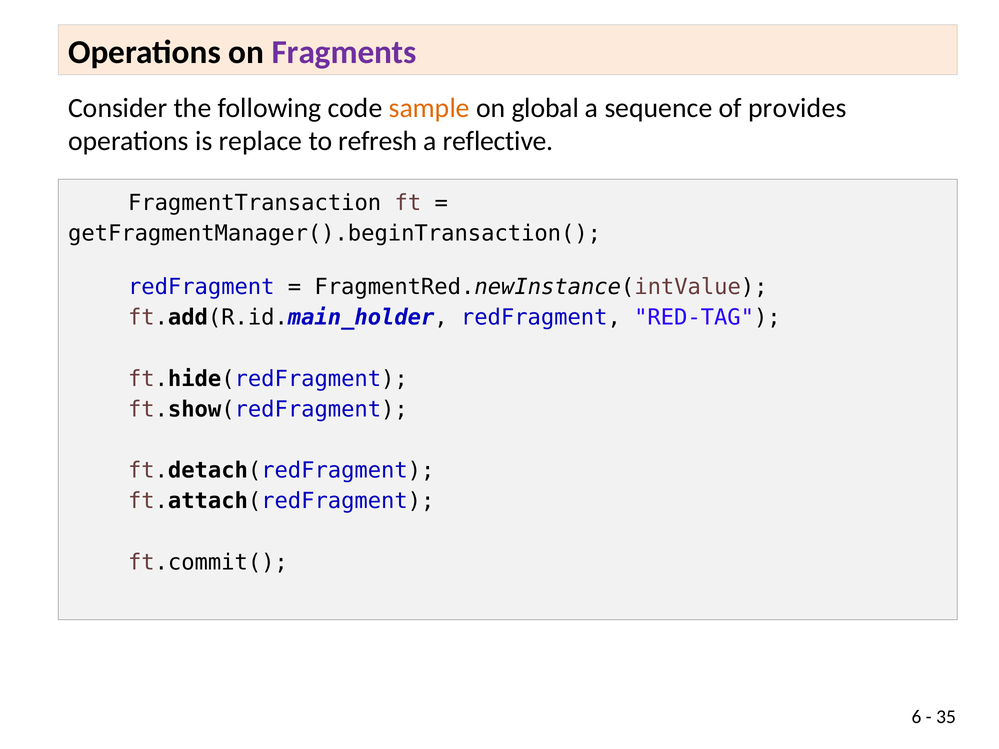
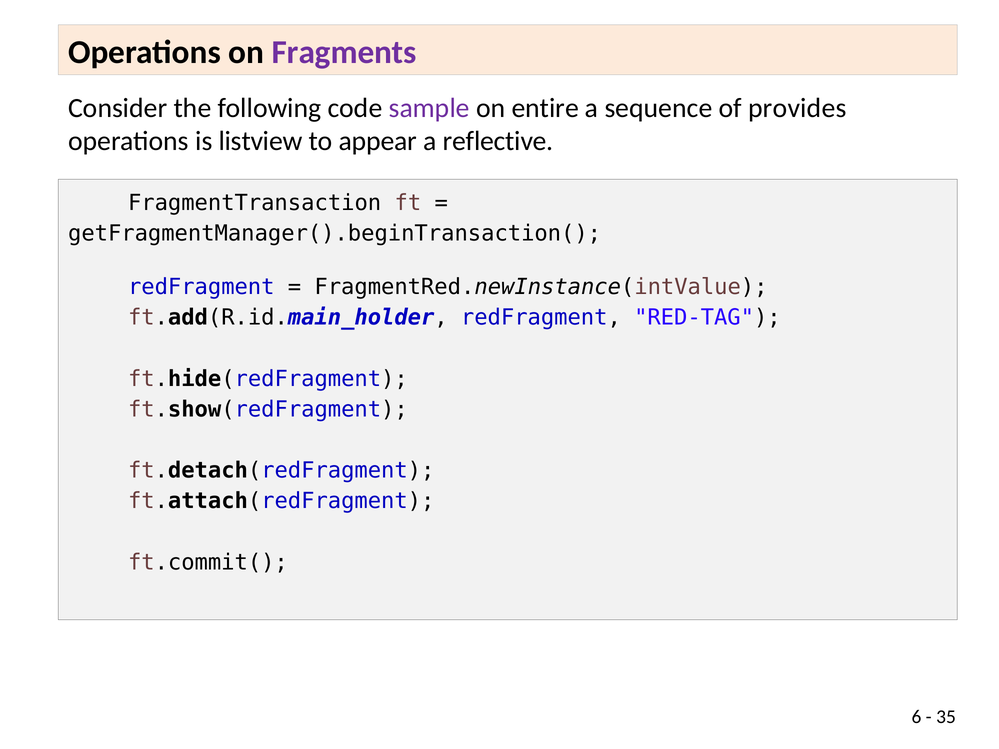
sample colour: orange -> purple (429, 108)
global: global -> entire (545, 108)
replace: replace -> listview (261, 141)
refresh: refresh -> appear (378, 141)
